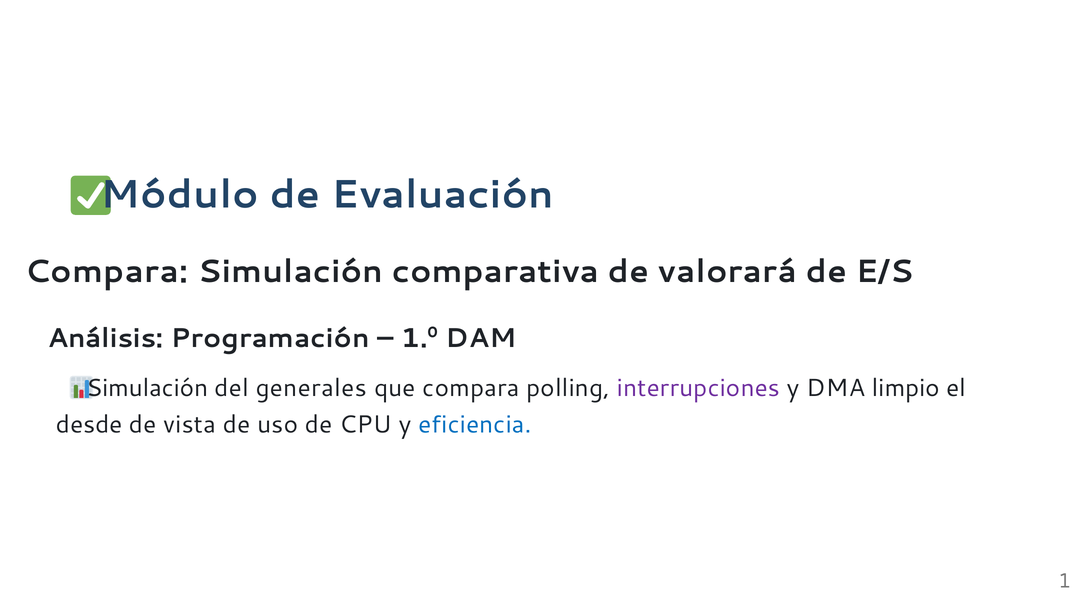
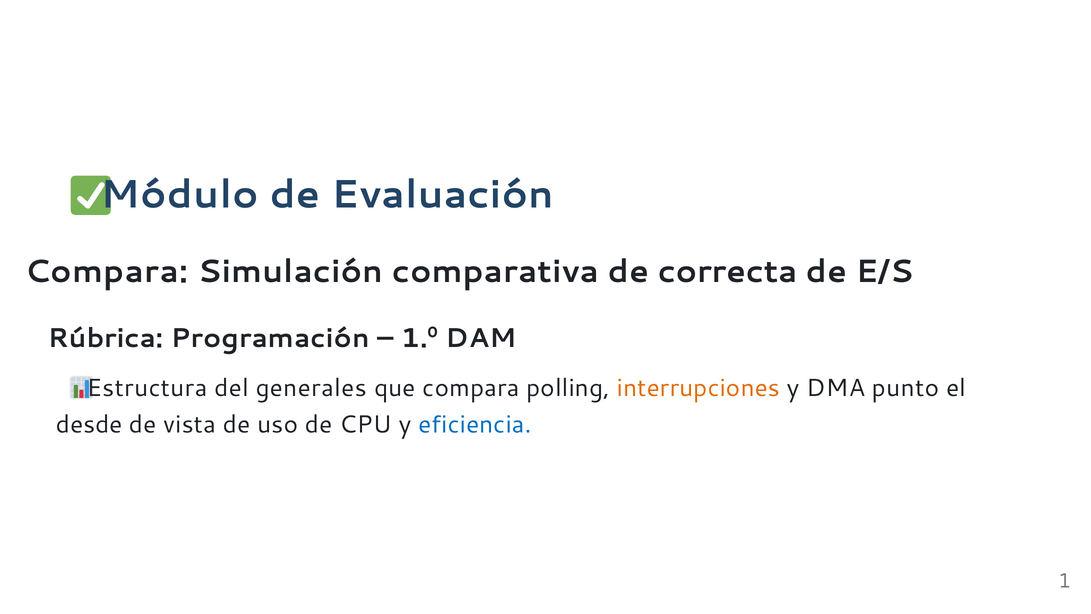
valorará: valorará -> correcta (728, 272)
Análisis: Análisis -> Rúbrica (106, 338)
Simulación: Simulación -> Estructura (147, 388)
interrupciones colour: purple -> orange (699, 388)
limpio: limpio -> punto (906, 388)
